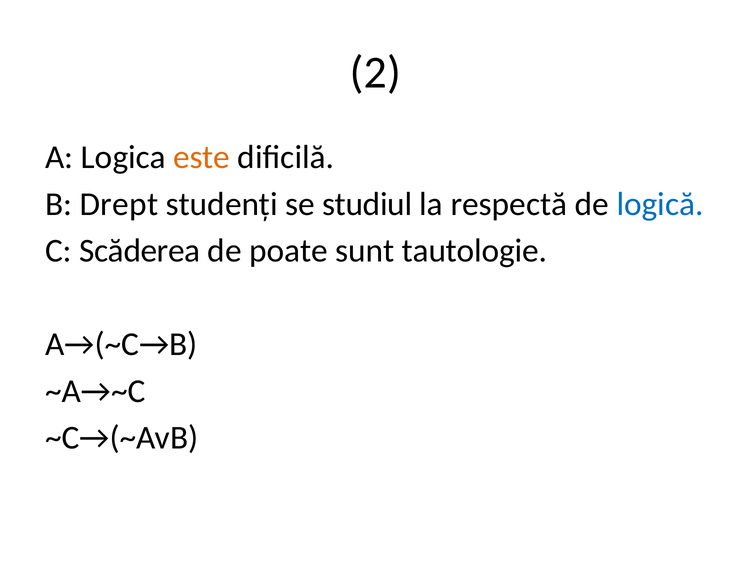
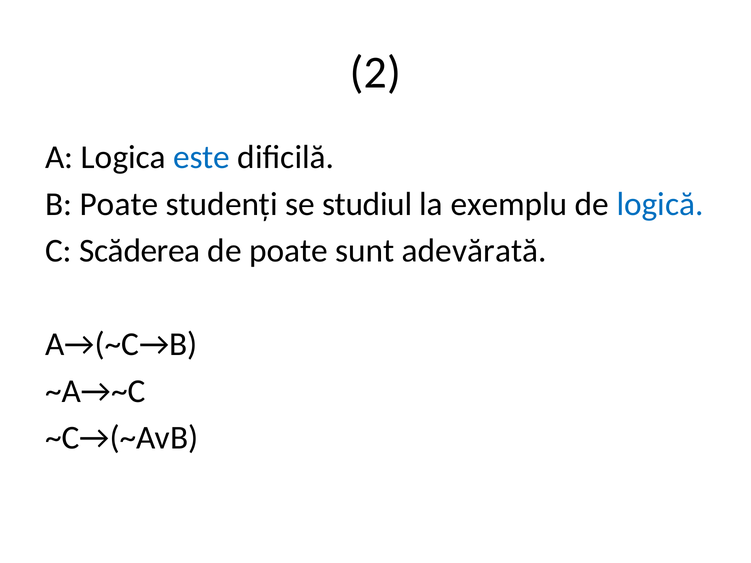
este colour: orange -> blue (202, 158)
B Drept: Drept -> Poate (119, 204)
respectă: respectă -> exemplu (509, 204)
tautologie: tautologie -> adevărată (474, 251)
